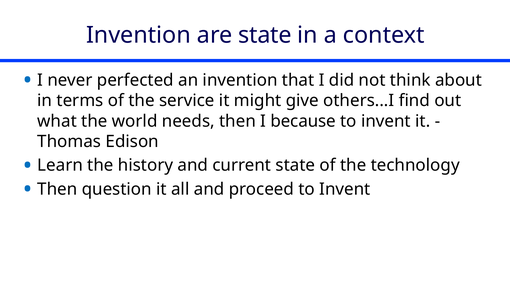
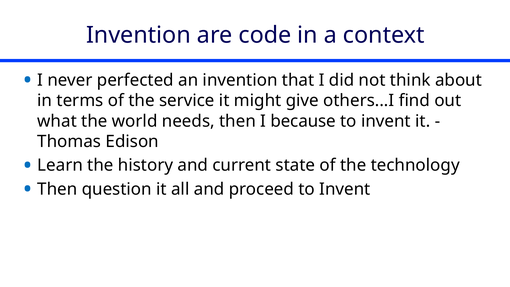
are state: state -> code (265, 35)
